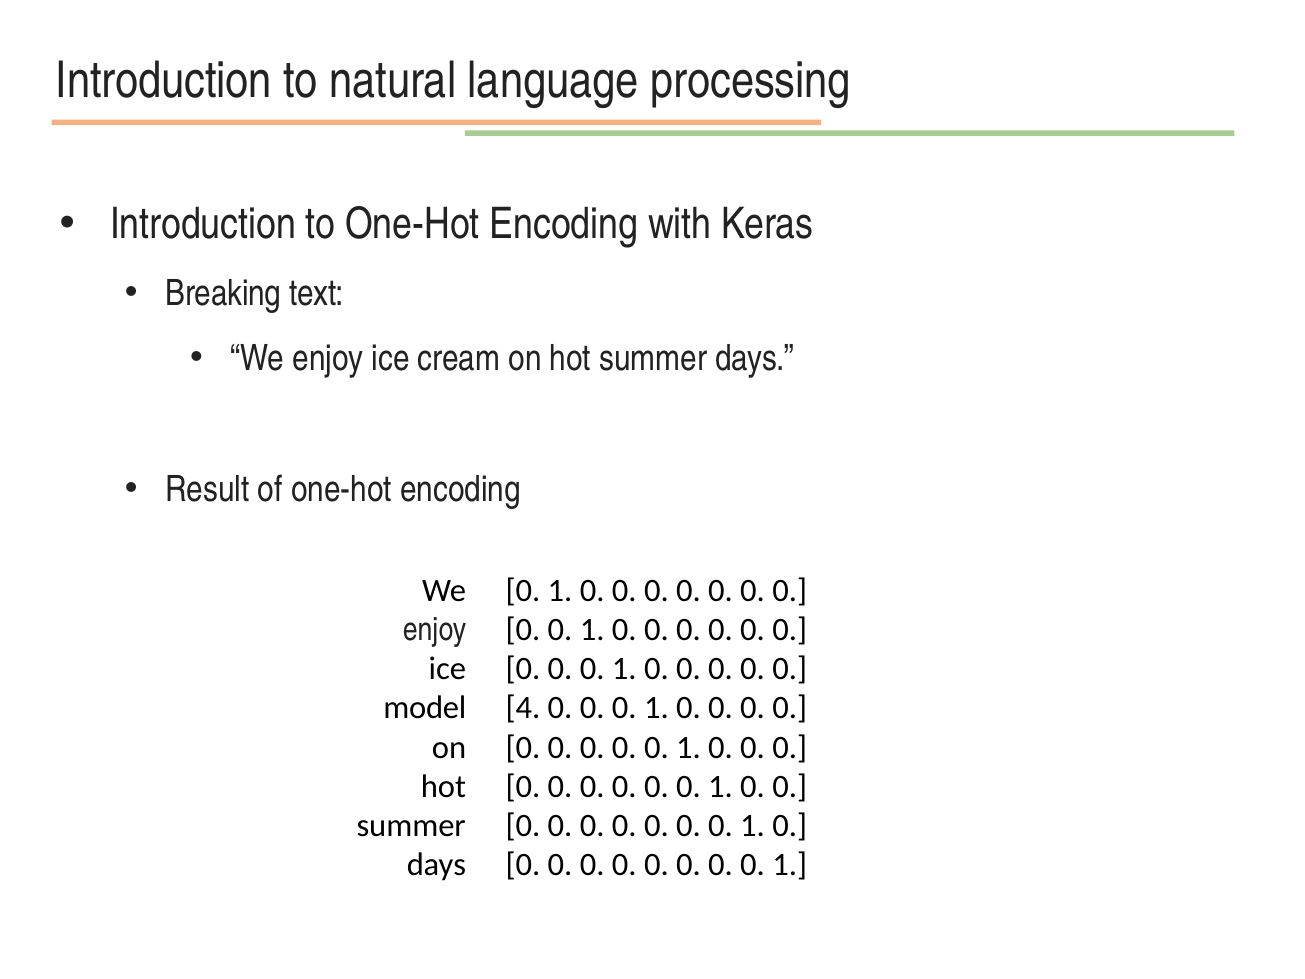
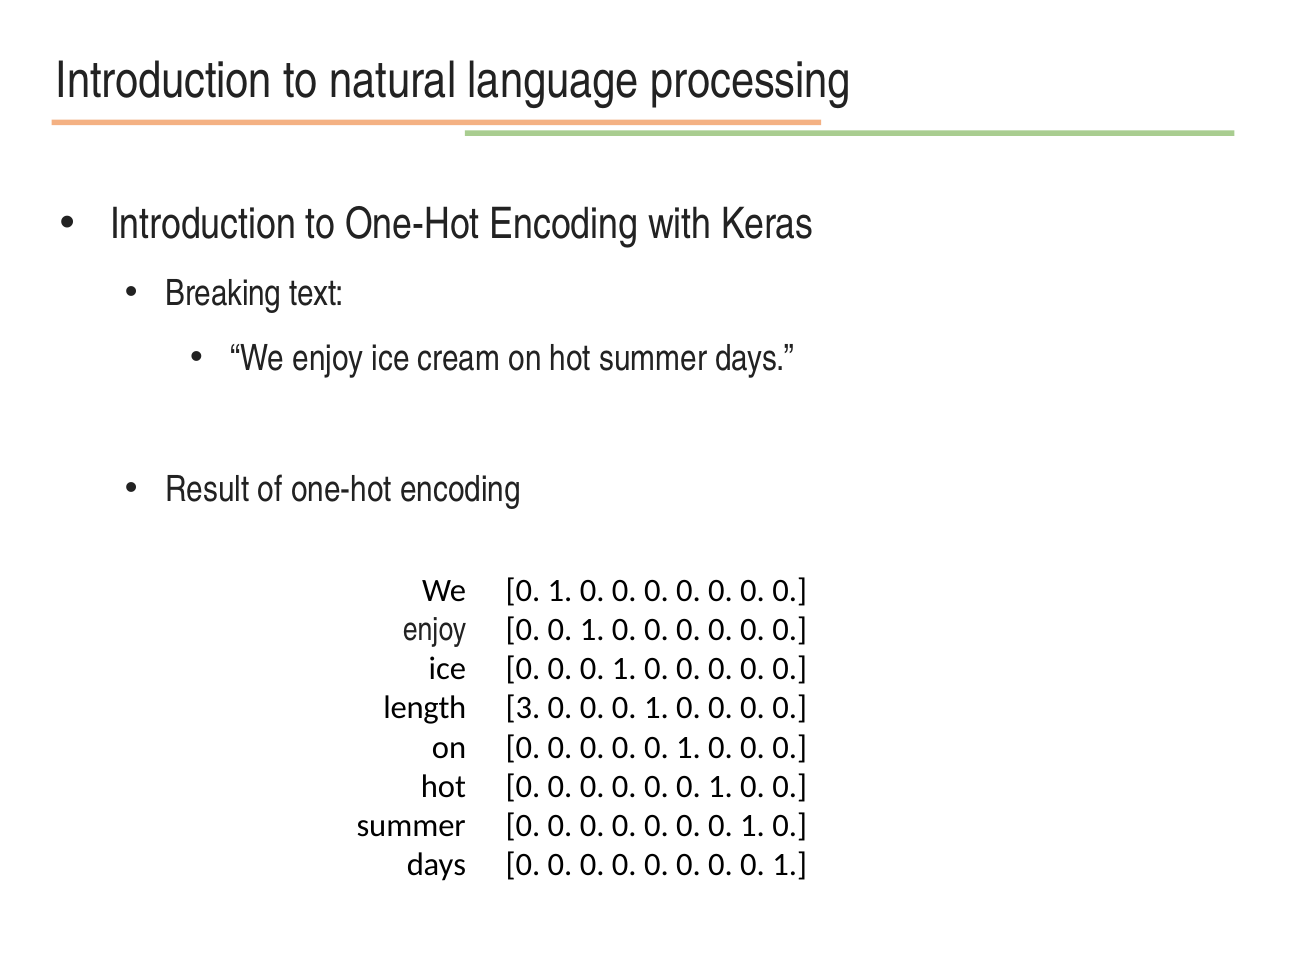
model: model -> length (425, 708)
4: 4 -> 3 (523, 708)
